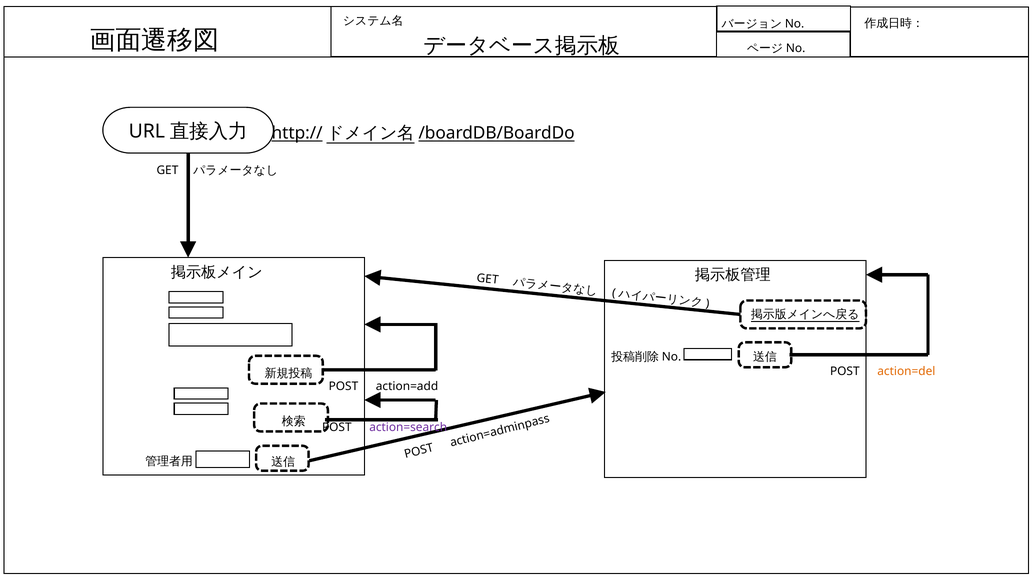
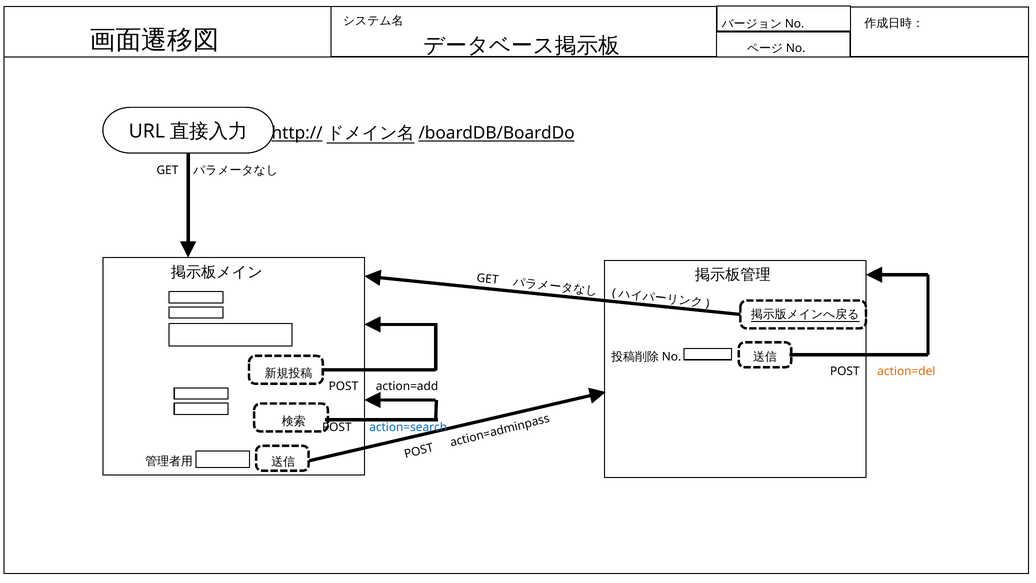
action=search colour: purple -> blue (408, 427)
